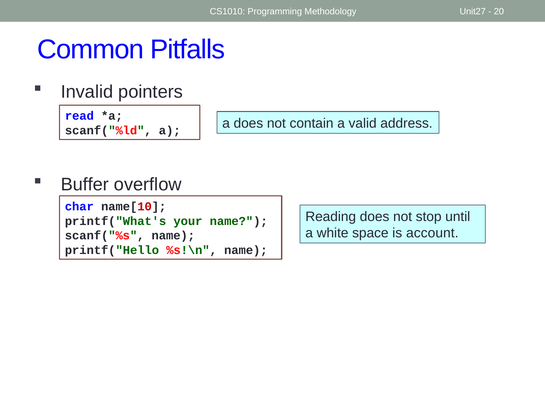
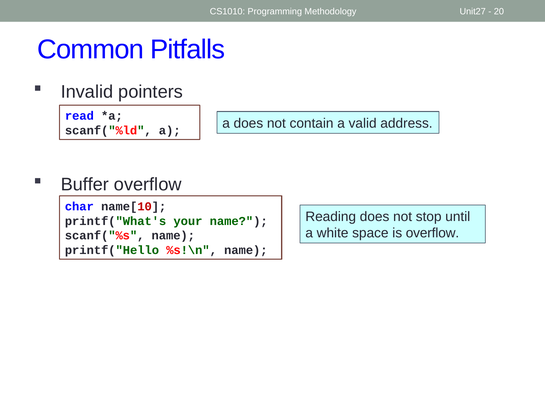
is account: account -> overflow (432, 233)
